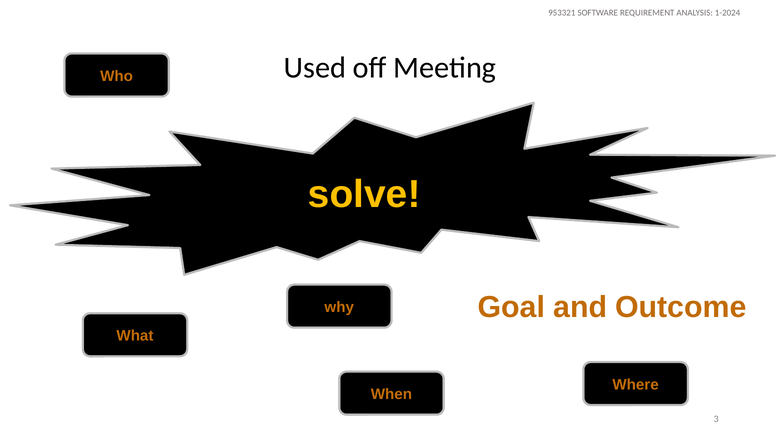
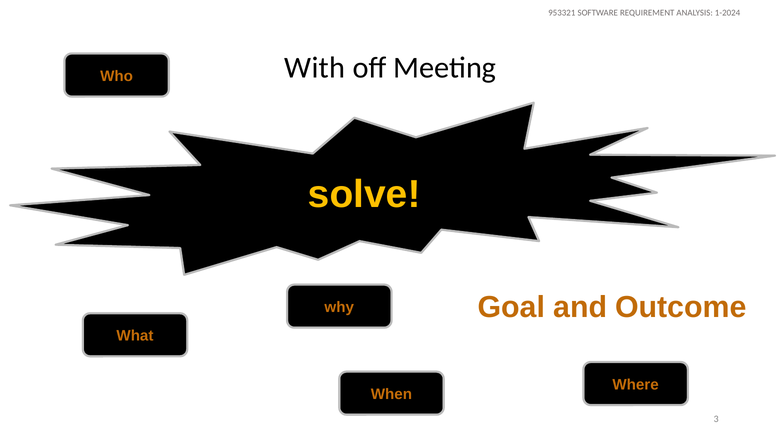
Used: Used -> With (315, 68)
